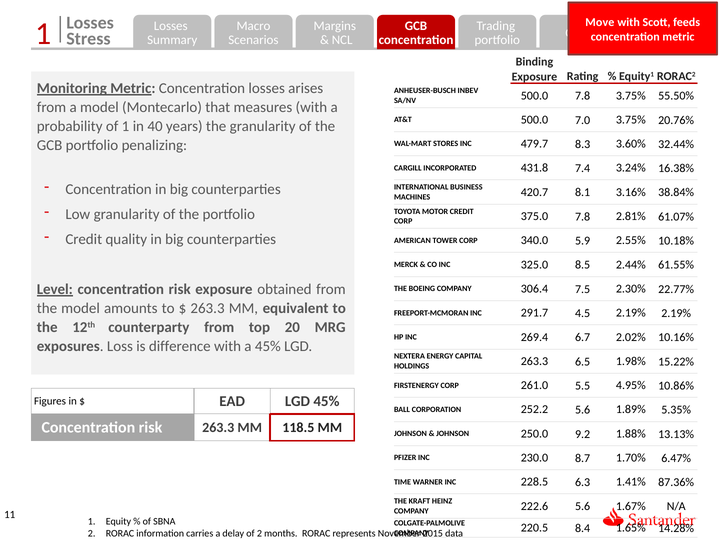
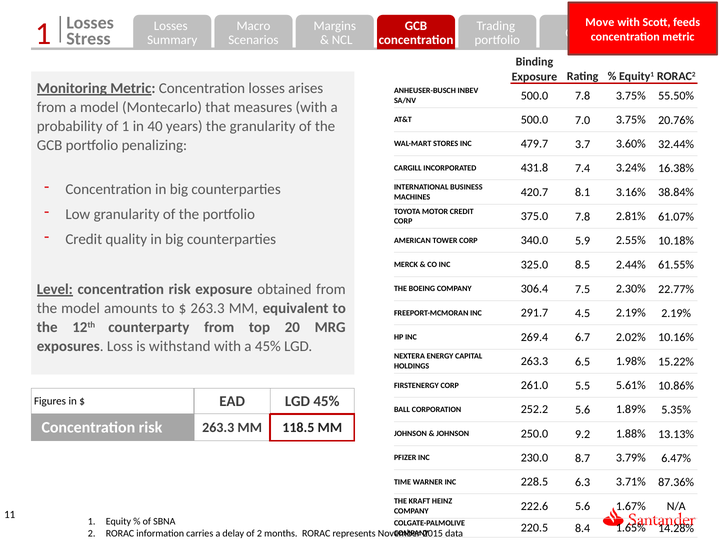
8.3: 8.3 -> 3.7 (583, 144)
difference: difference -> withstand (180, 346)
4.95%: 4.95% -> 5.61% (631, 385)
1.70%: 1.70% -> 3.79% (631, 458)
1.41%: 1.41% -> 3.71% (631, 482)
